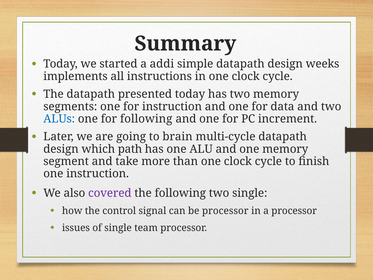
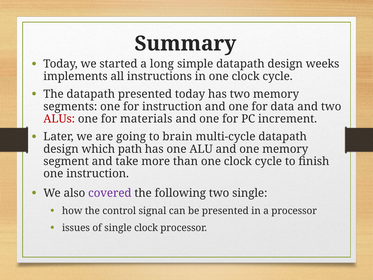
addi: addi -> long (162, 64)
ALUs colour: blue -> red (59, 119)
for following: following -> materials (146, 119)
be processor: processor -> presented (225, 211)
single team: team -> clock (146, 228)
